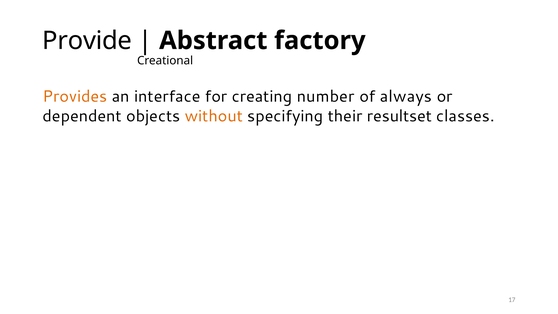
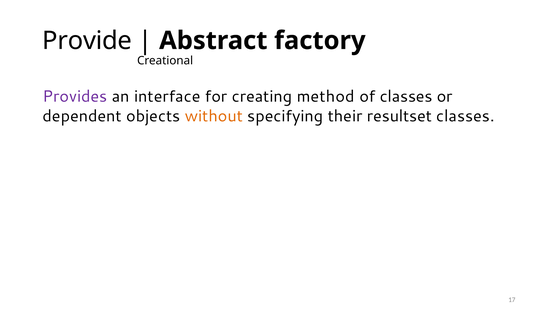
Provides colour: orange -> purple (75, 97)
number: number -> method (326, 97)
of always: always -> classes (406, 97)
